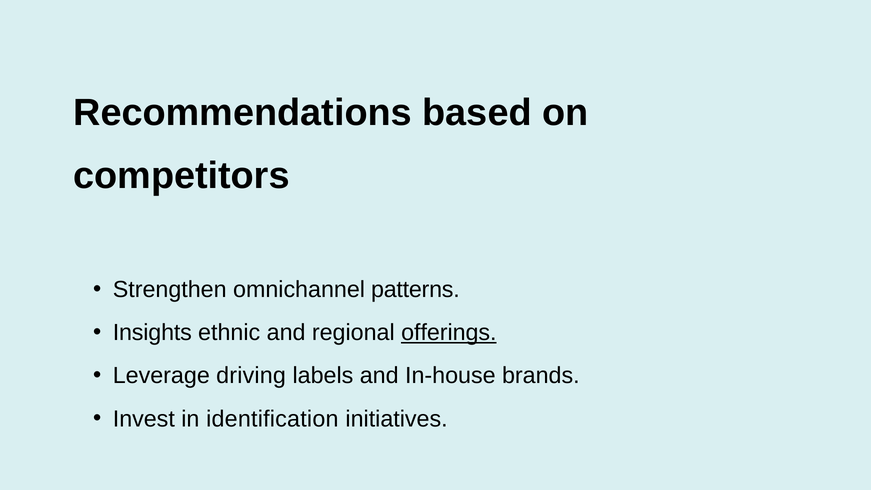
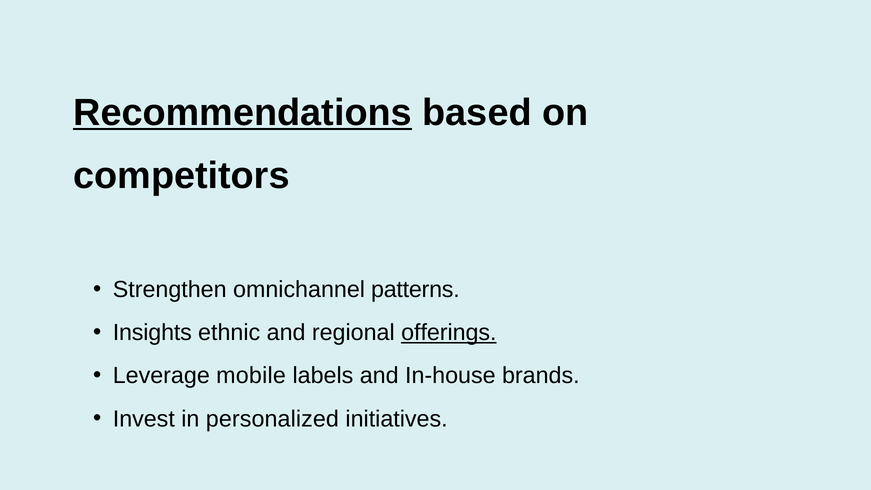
Recommendations underline: none -> present (242, 113)
driving: driving -> mobile (251, 376)
identification: identification -> personalized (272, 419)
